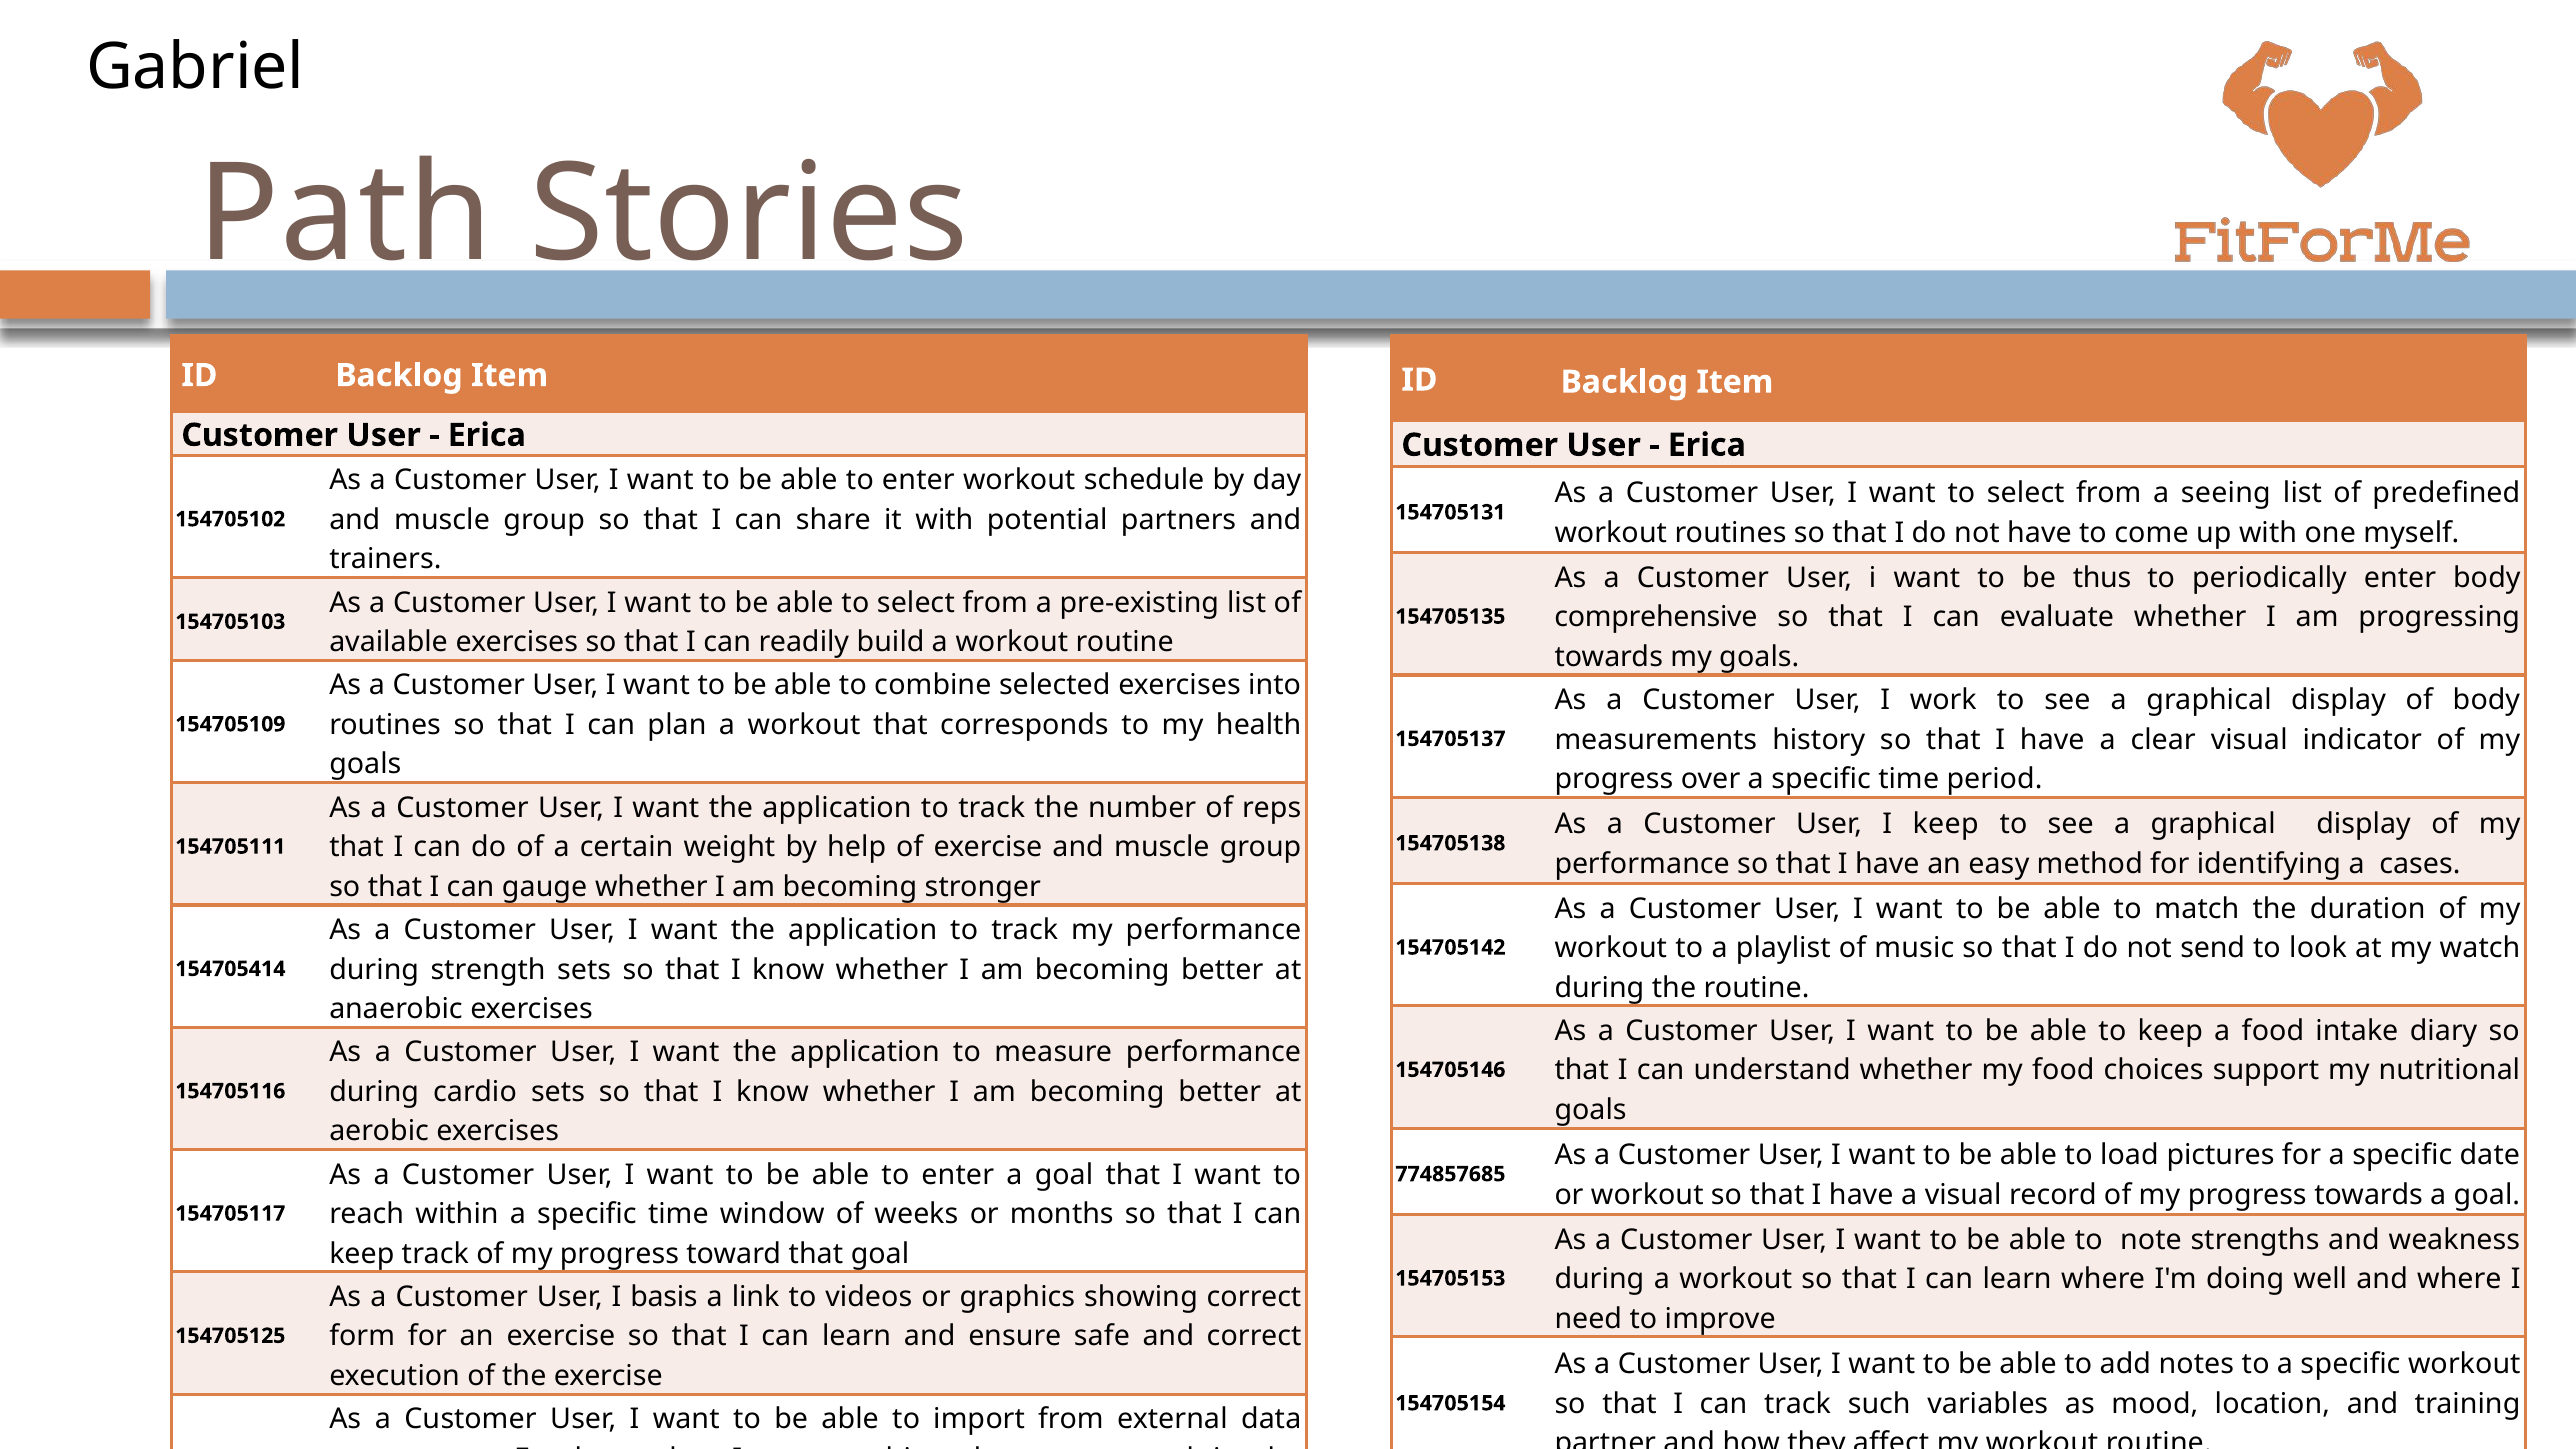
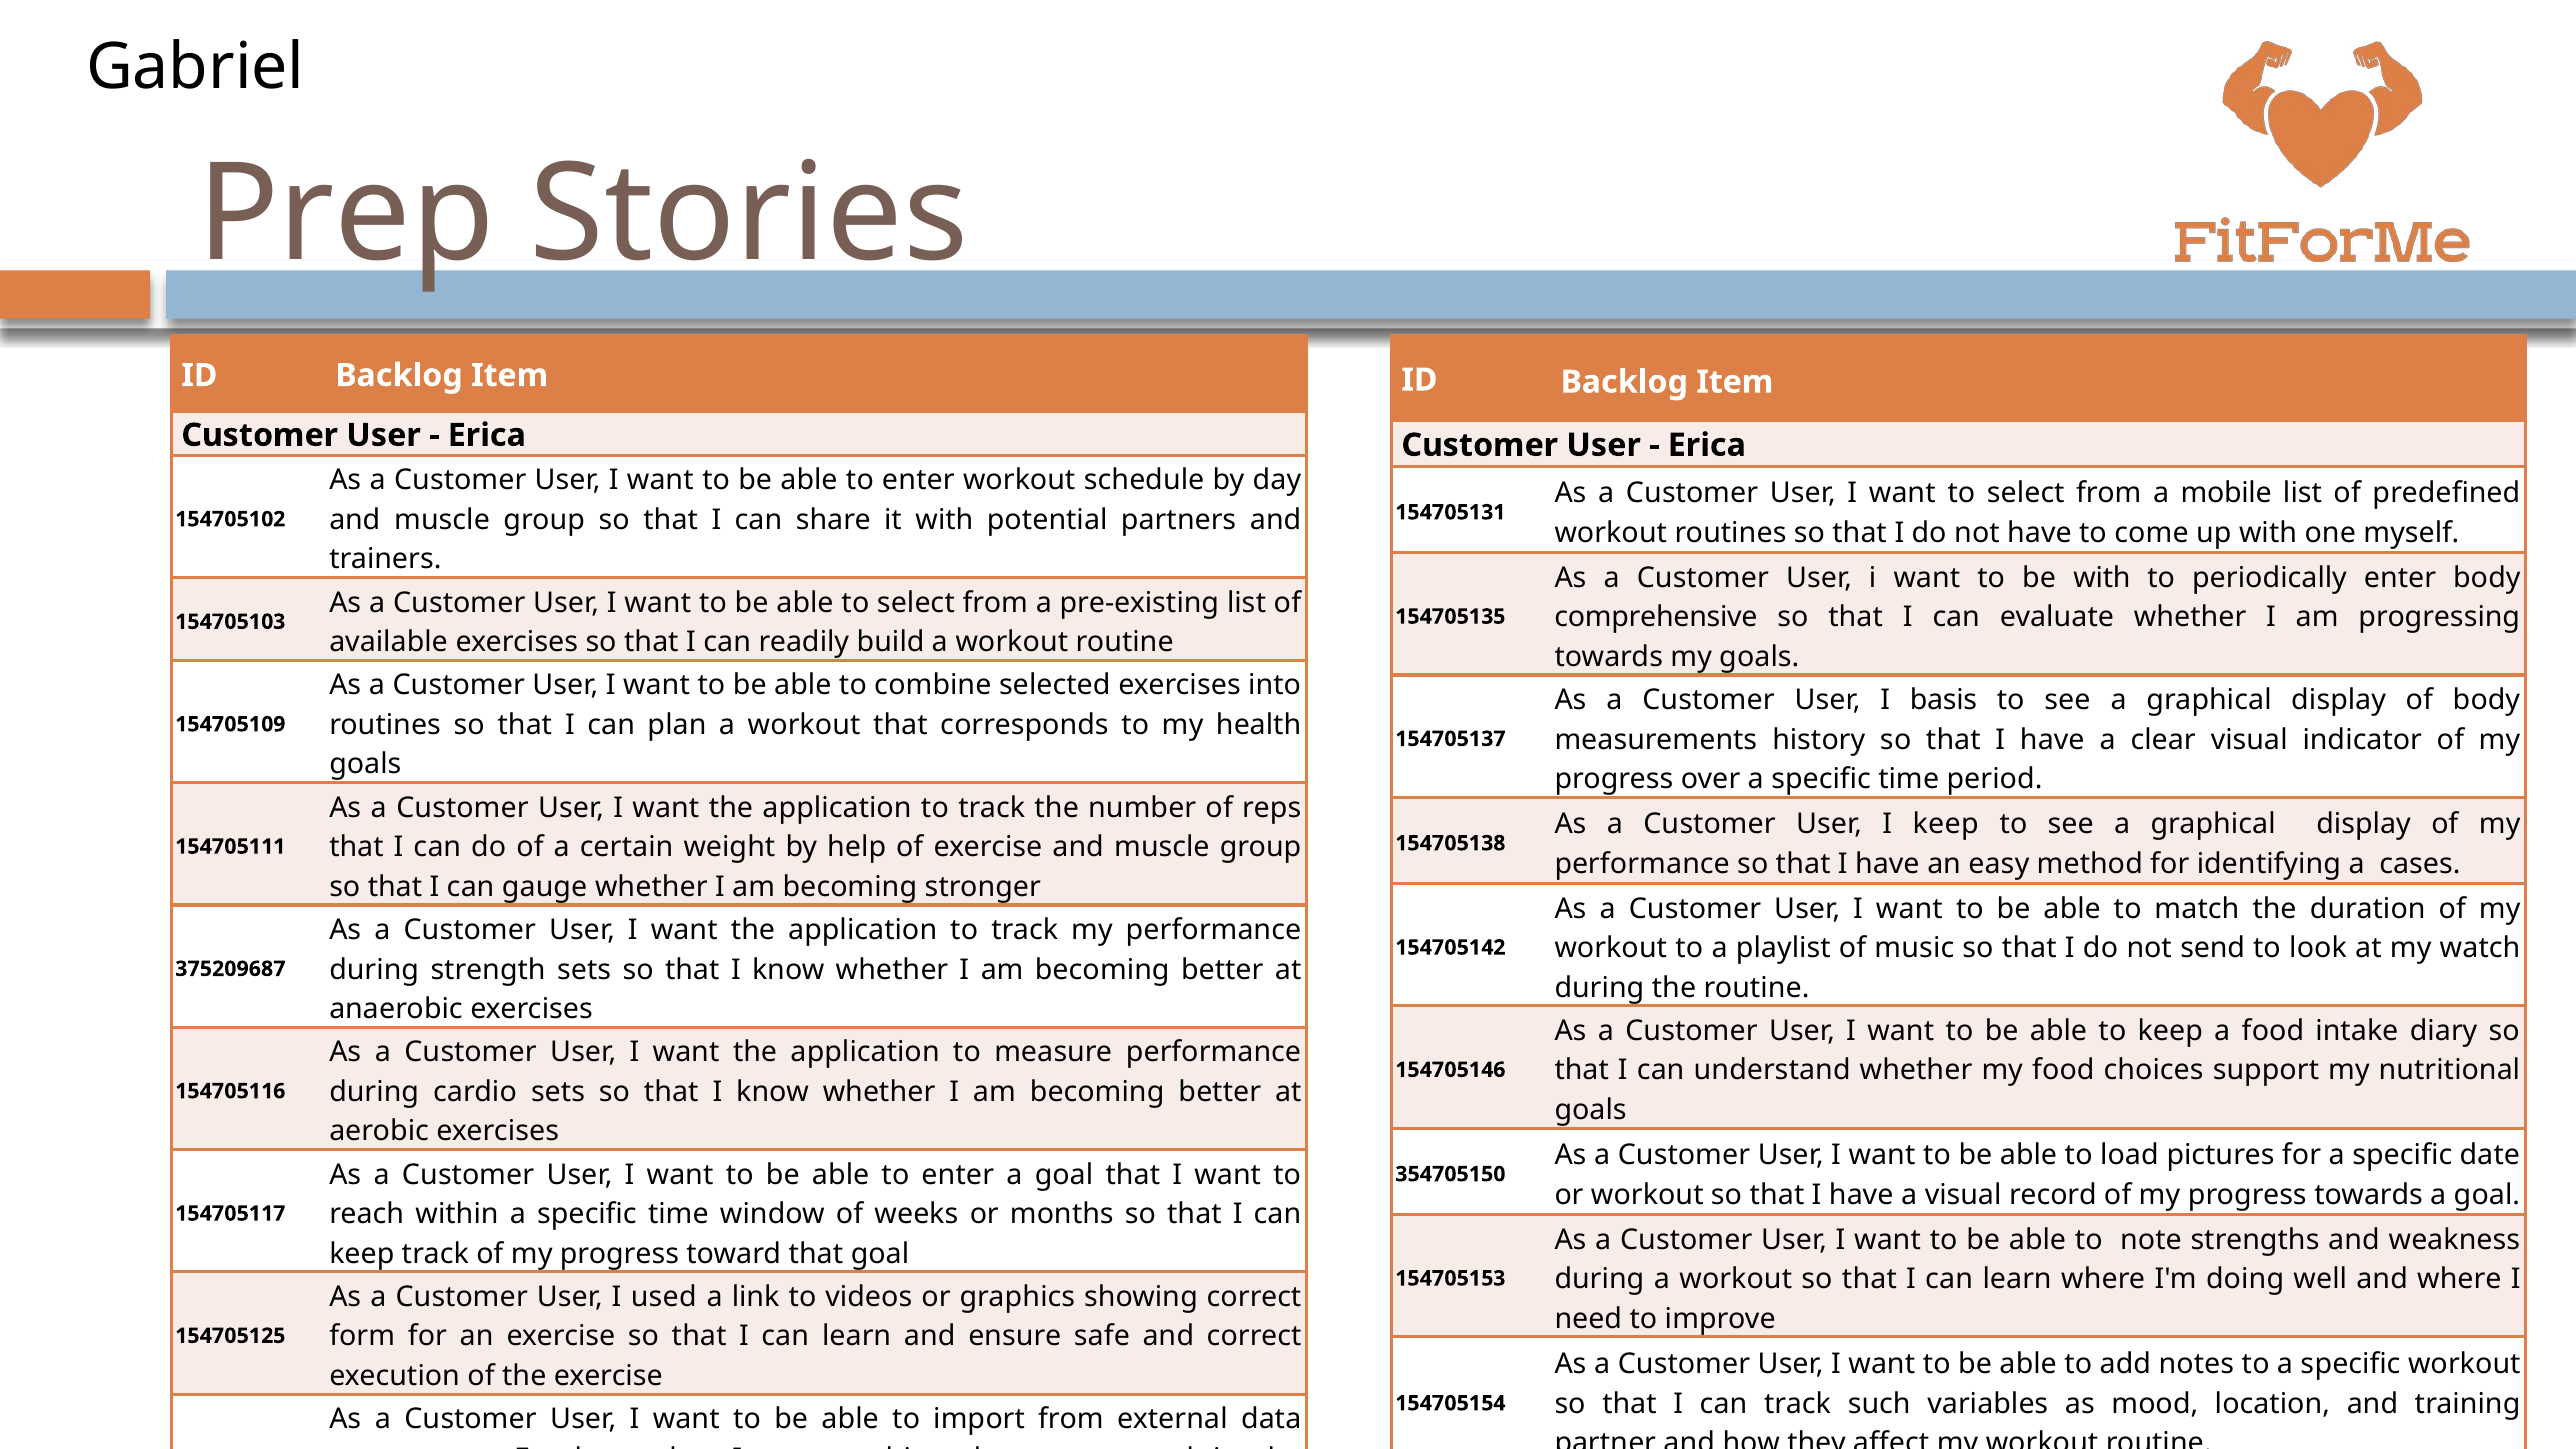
Path: Path -> Prep (346, 215)
seeing: seeing -> mobile (2226, 493)
be thus: thus -> with (2102, 578)
work: work -> basis (1943, 700)
154705414: 154705414 -> 375209687 (230, 969)
774857685: 774857685 -> 354705150 (1450, 1174)
basis: basis -> used (664, 1297)
